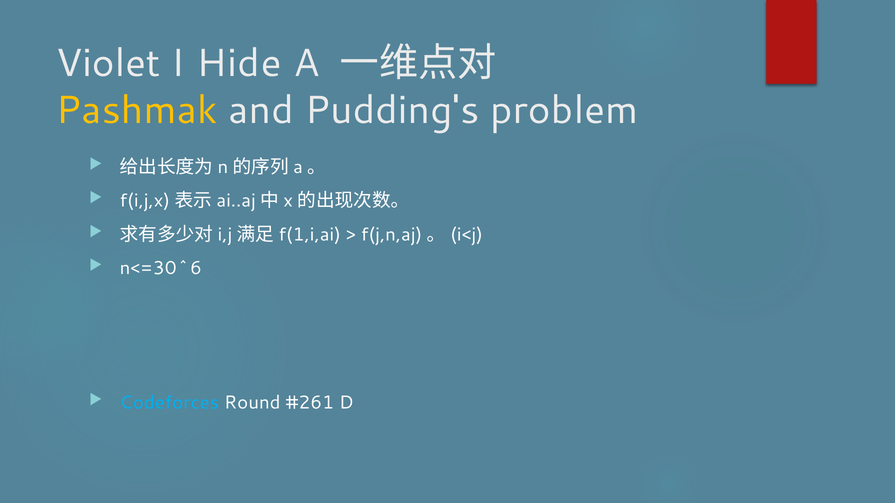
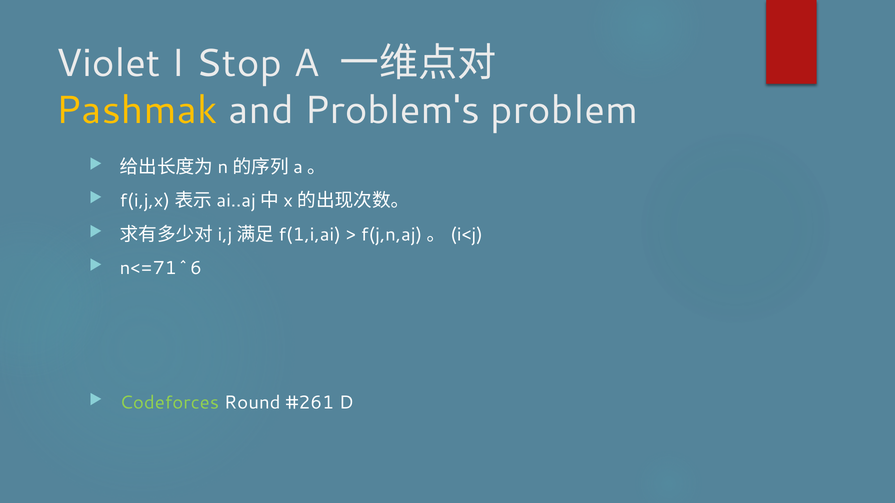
Hide: Hide -> Stop (239, 64)
Pudding's: Pudding's -> Problem's (392, 111)
n<=30^6: n<=30^6 -> n<=71^6 (161, 268)
Codeforces colour: light blue -> light green (169, 403)
